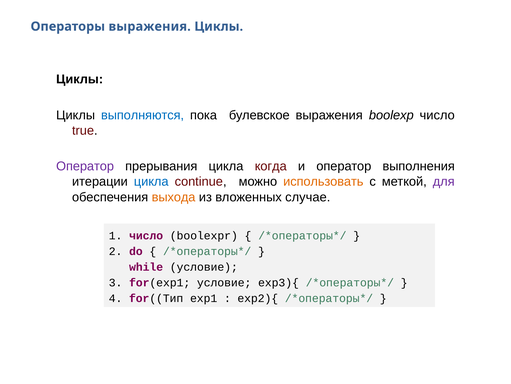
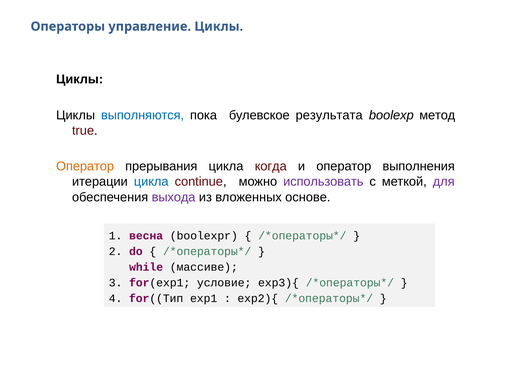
Операторы выражения: выражения -> управление (150, 26)
булевское выражения: выражения -> результата (329, 115)
boolexp число: число -> метод (437, 115)
Оператор colour: purple -> orange (85, 166)
использовать colour: orange -> purple (323, 181)
выхода colour: orange -> purple (174, 197)
случае: случае -> основе (308, 197)
1 число: число -> весна (146, 235)
while условие: условие -> массиве (204, 267)
